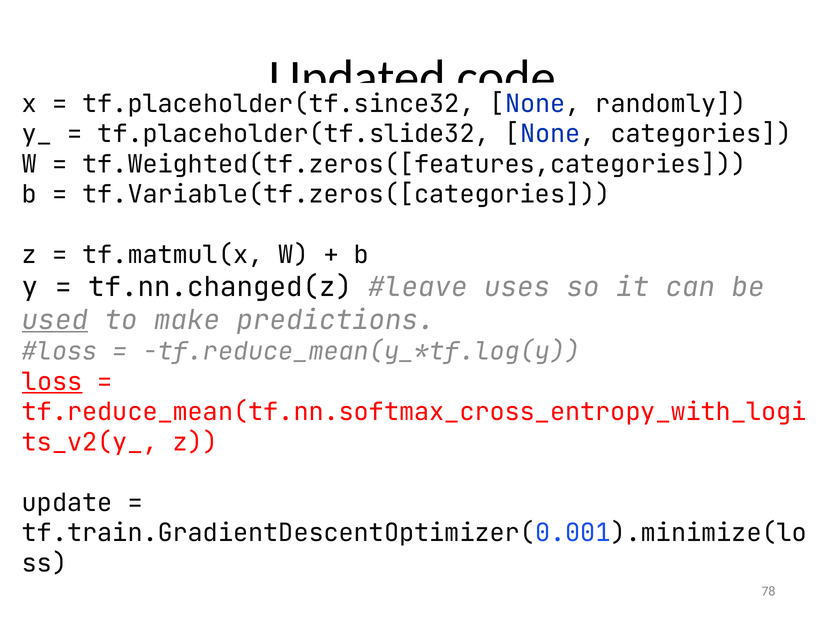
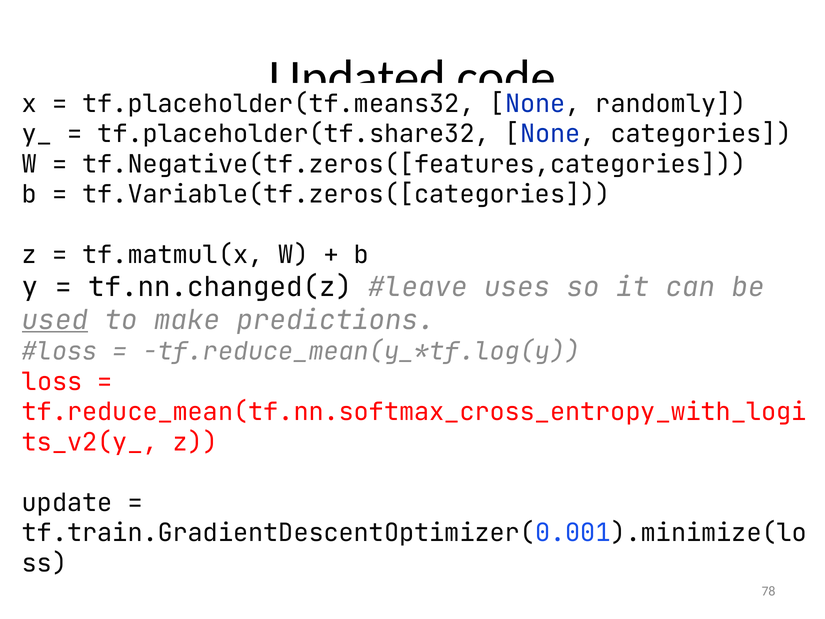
tf.placeholder(tf.since32: tf.placeholder(tf.since32 -> tf.placeholder(tf.means32 (278, 104)
tf.placeholder(tf.slide32: tf.placeholder(tf.slide32 -> tf.placeholder(tf.share32 (294, 134)
tf.Weighted(tf.zeros([features,categories: tf.Weighted(tf.zeros([features,categories -> tf.Negative(tf.zeros([features,categories (414, 164)
loss underline: present -> none (52, 382)
